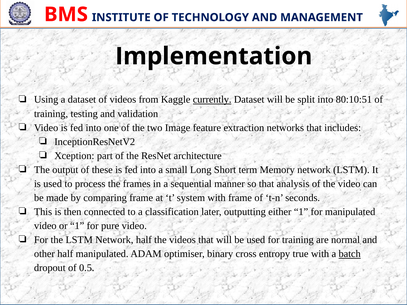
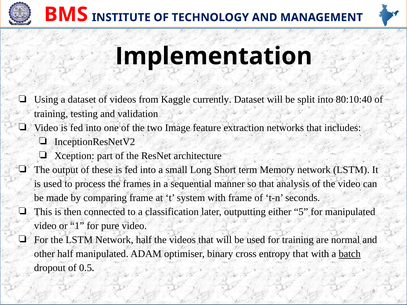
currently underline: present -> none (212, 100)
80:10:51: 80:10:51 -> 80:10:40 (354, 100)
either 1: 1 -> 5 (301, 212)
entropy true: true -> that (301, 254)
